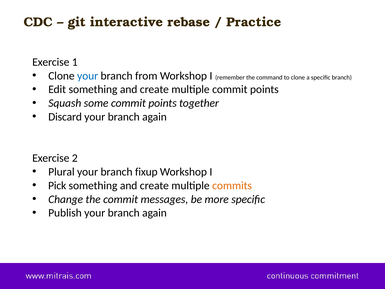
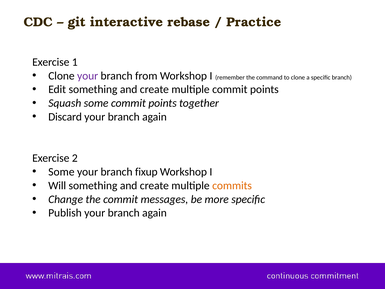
your colour: blue -> purple (88, 76)
Plural: Plural -> Some (61, 172)
Pick: Pick -> Will (57, 185)
